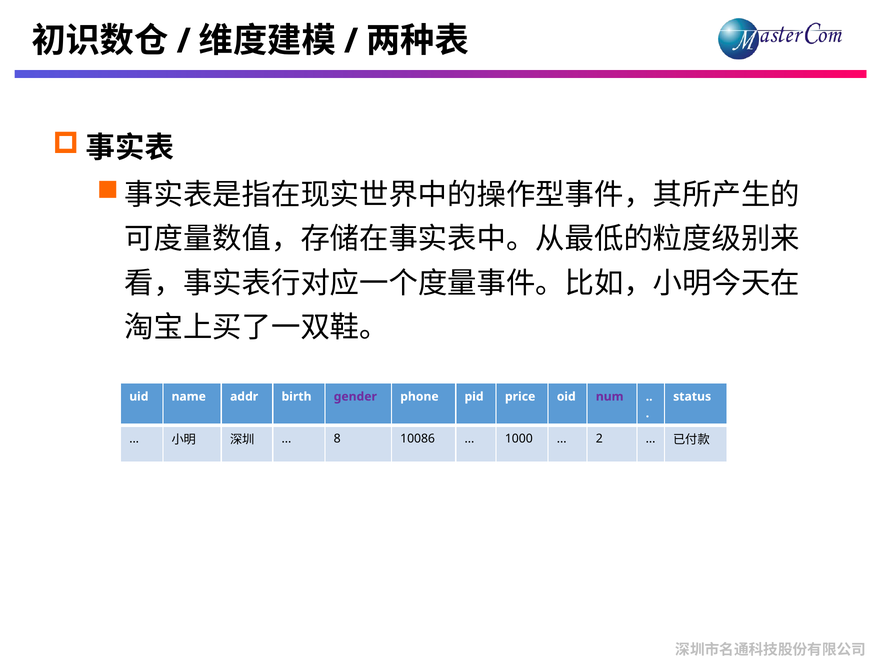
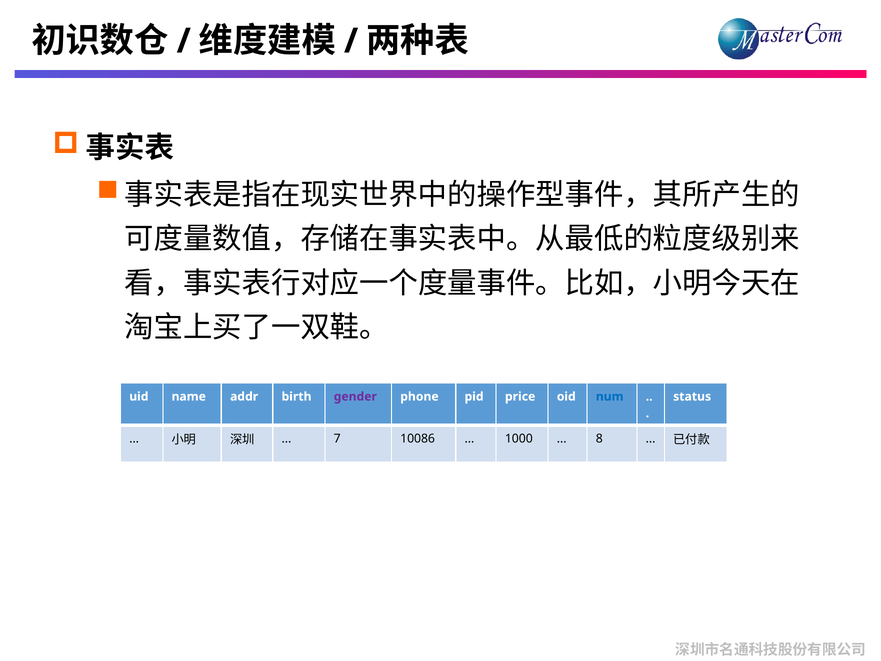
num colour: purple -> blue (610, 396)
8: 8 -> 7 (337, 439)
2: 2 -> 8 (599, 439)
